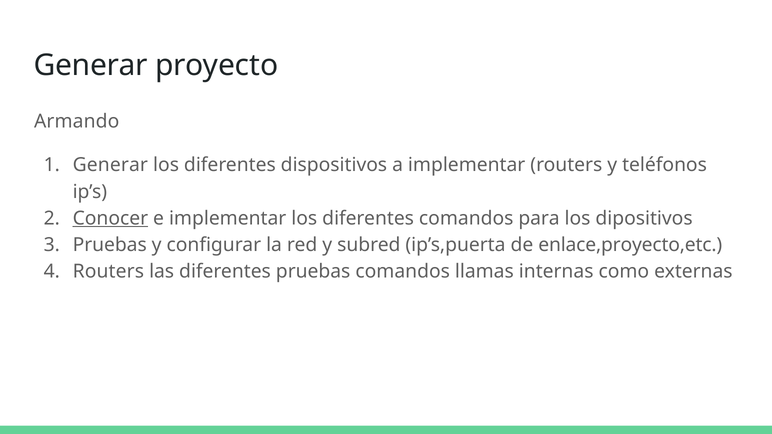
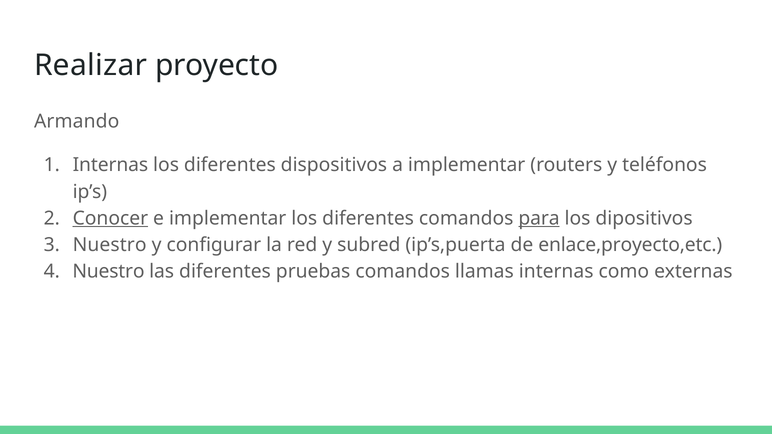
Generar: Generar -> Realizar (91, 65)
Generar: Generar -> Internas (110, 165)
para underline: none -> present (539, 218)
Pruebas: Pruebas -> Nuestro (110, 245)
Routers: Routers -> Nuestro (108, 272)
